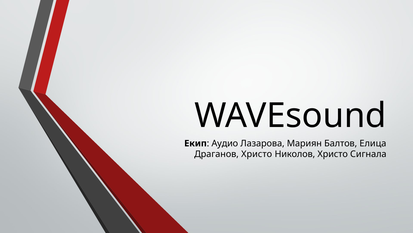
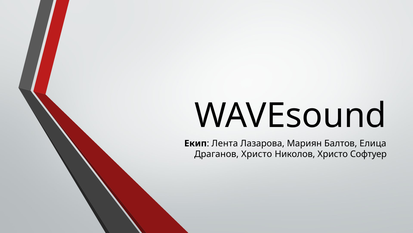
Аудио: Аудио -> Лента (225, 143)
Сигнала: Сигнала -> Софтуер (368, 154)
